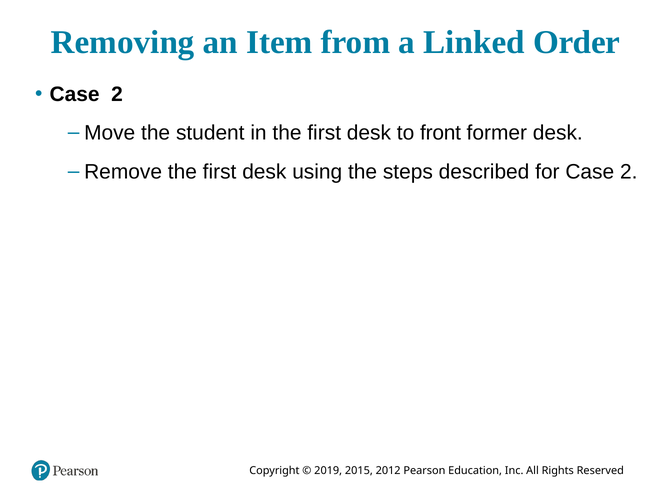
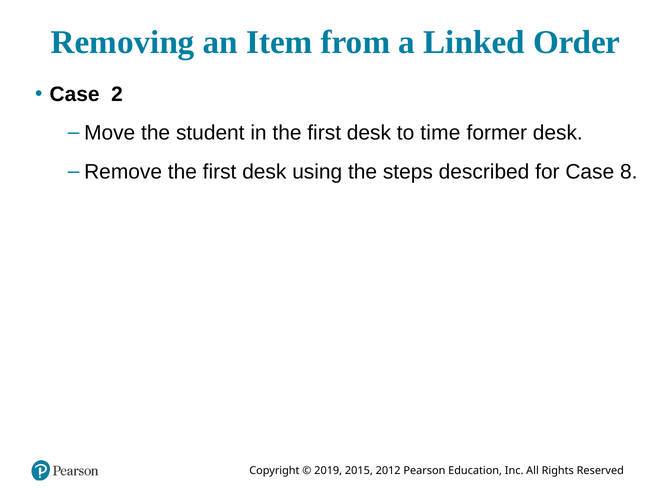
front: front -> time (440, 133)
for Case 2: 2 -> 8 (629, 172)
